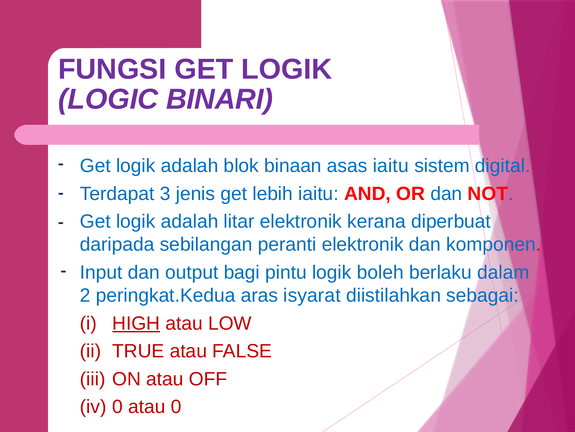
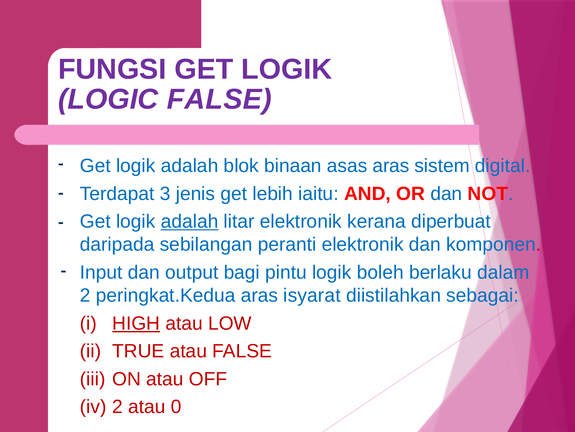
LOGIC BINARI: BINARI -> FALSE (219, 99)
asas iaitu: iaitu -> aras (391, 166)
adalah underline: none -> present (190, 221)
0: 0 -> 2 (118, 406)
